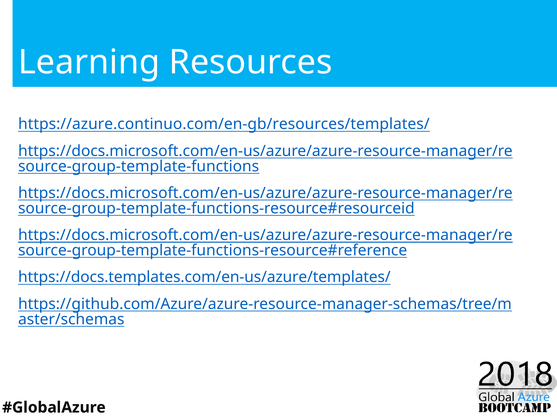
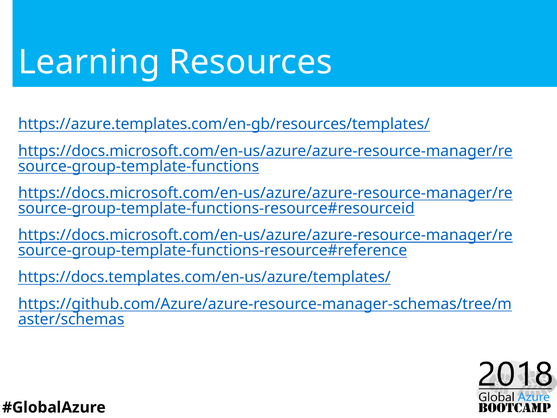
https://azure.continuo.com/en-gb/resources/templates/: https://azure.continuo.com/en-gb/resources/templates/ -> https://azure.templates.com/en-gb/resources/templates/ (224, 124)
